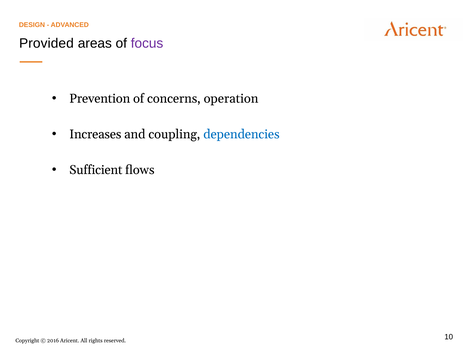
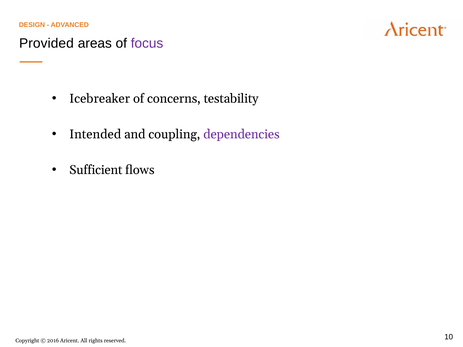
Prevention: Prevention -> Icebreaker (100, 99)
operation: operation -> testability (231, 99)
Increases: Increases -> Intended (95, 134)
dependencies colour: blue -> purple (241, 134)
